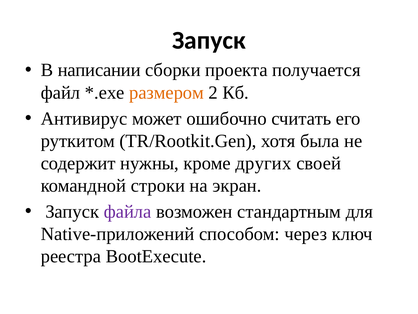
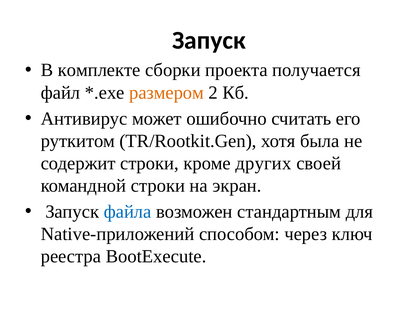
написании: написании -> комплекте (99, 70)
содержит нужны: нужны -> строки (150, 163)
файла colour: purple -> blue (128, 211)
